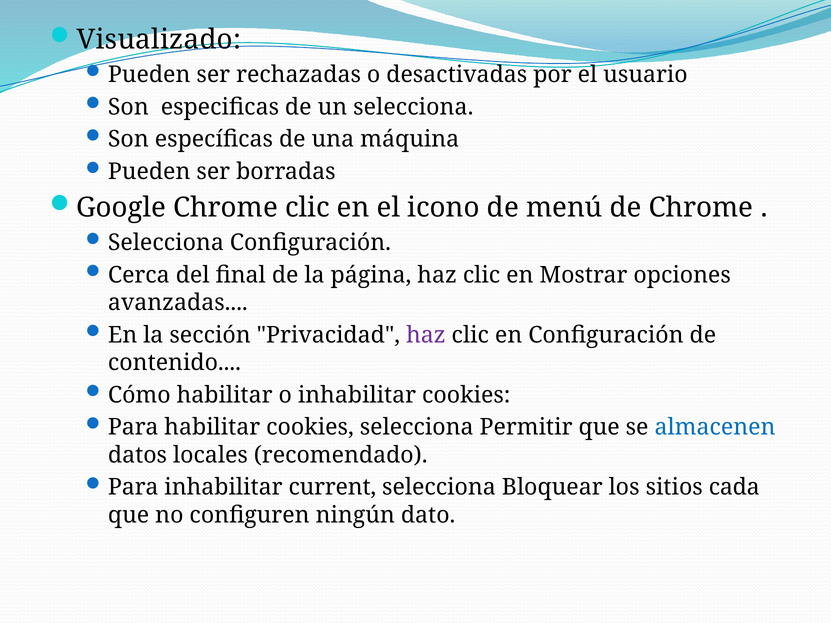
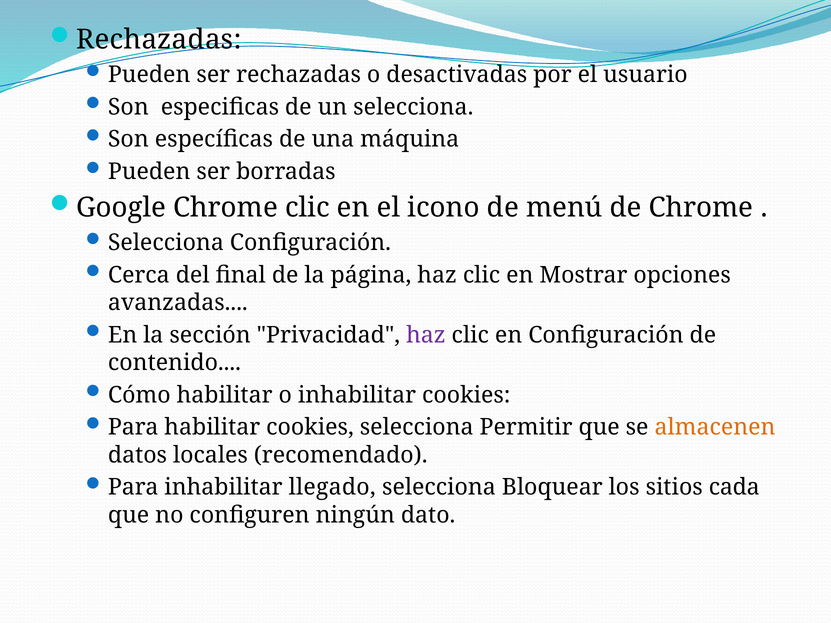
Visualizado: Visualizado -> Rechazadas (159, 40)
almacenen colour: blue -> orange (715, 427)
current: current -> llegado (332, 487)
